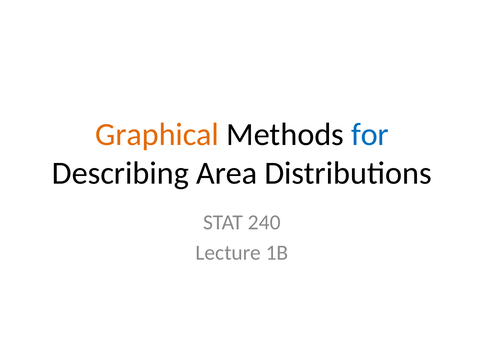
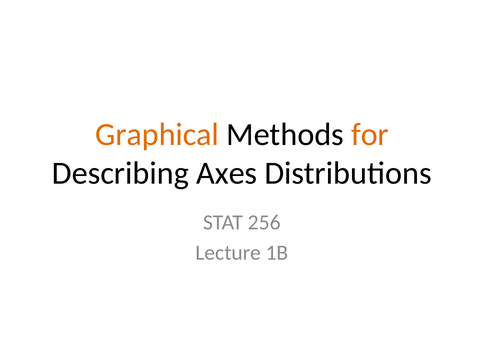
for colour: blue -> orange (370, 135)
Area: Area -> Axes (227, 173)
240: 240 -> 256 (264, 223)
